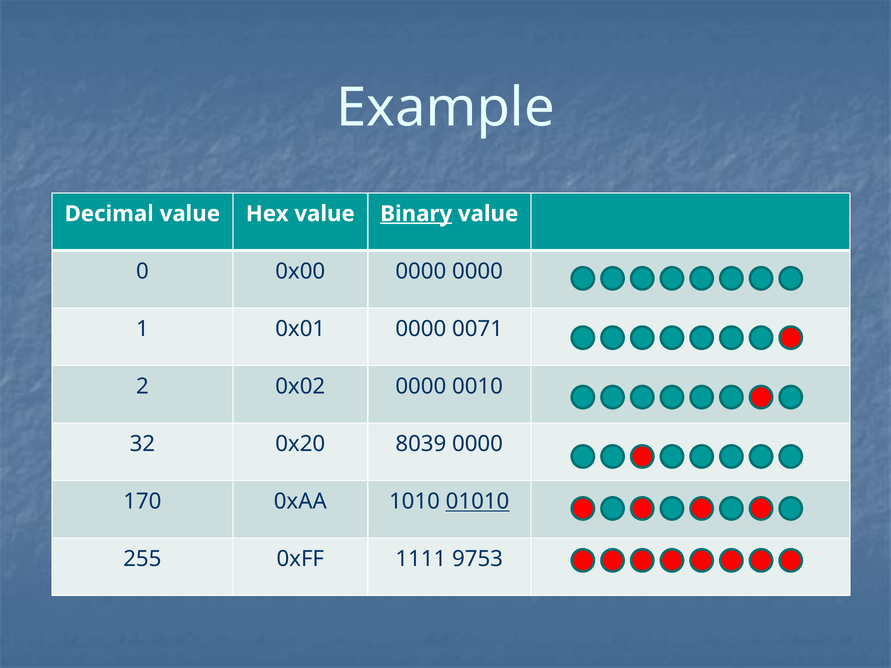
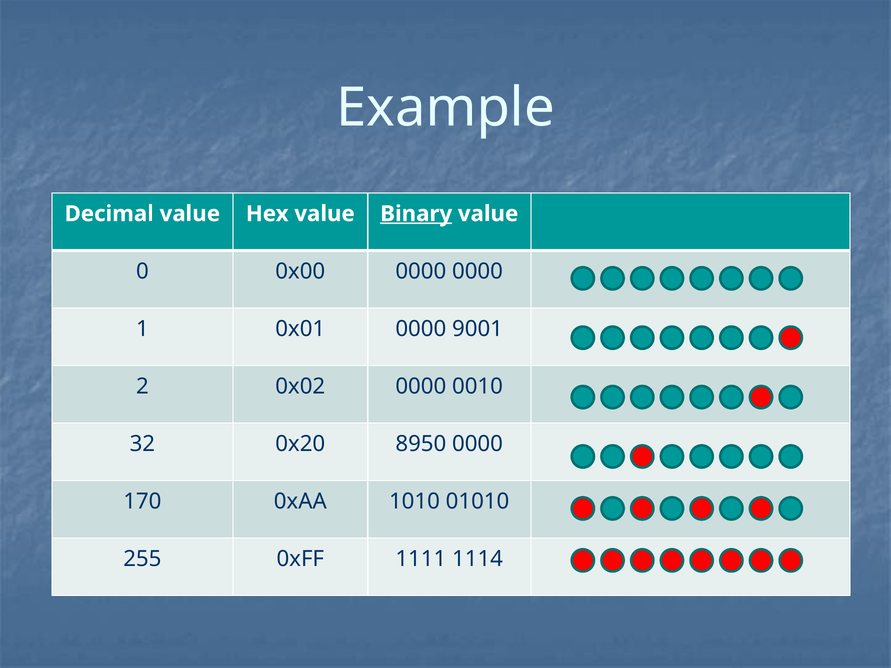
0071: 0071 -> 9001 (478, 329)
8039: 8039 -> 8950 (421, 444)
01010 underline: present -> none (478, 502)
9753: 9753 -> 1114 (478, 559)
